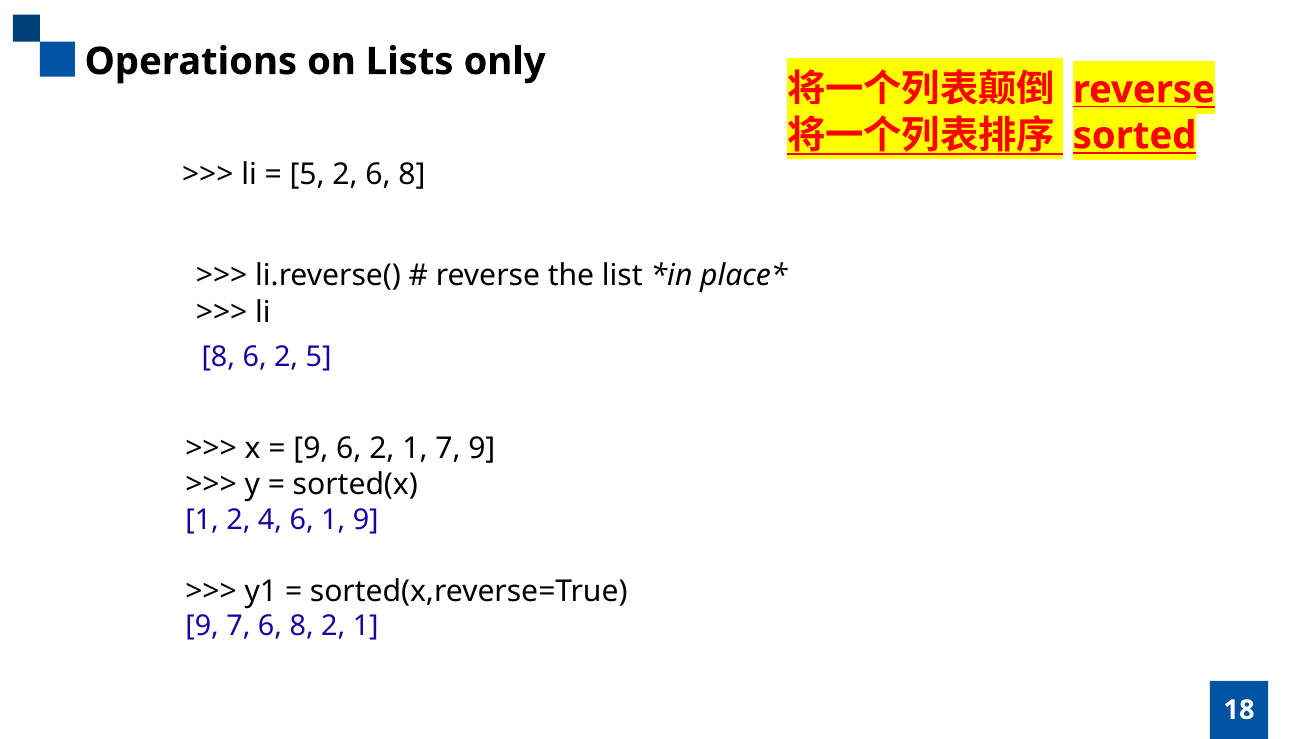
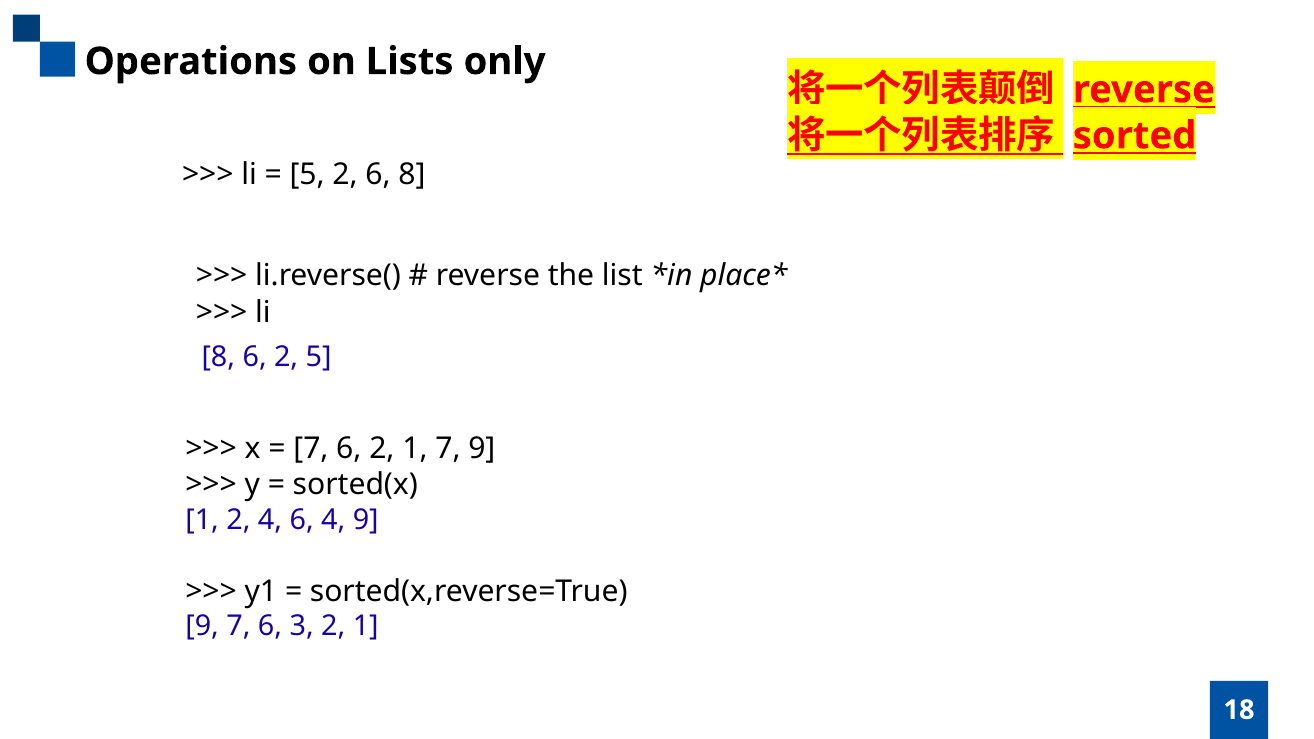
9: 9 -> 7 (311, 449)
6 1: 1 -> 4 (333, 520)
7 6 8: 8 -> 3 (302, 627)
